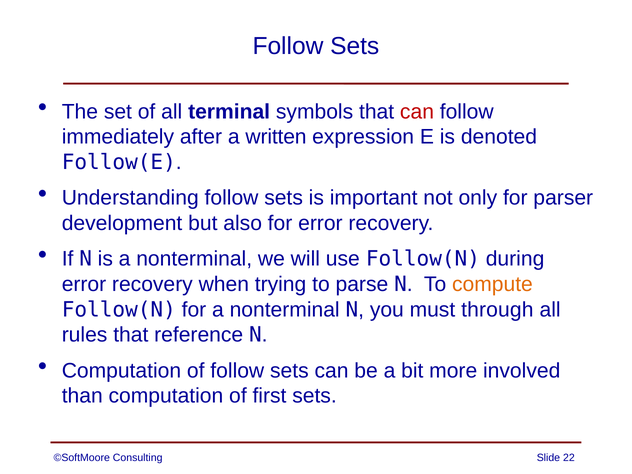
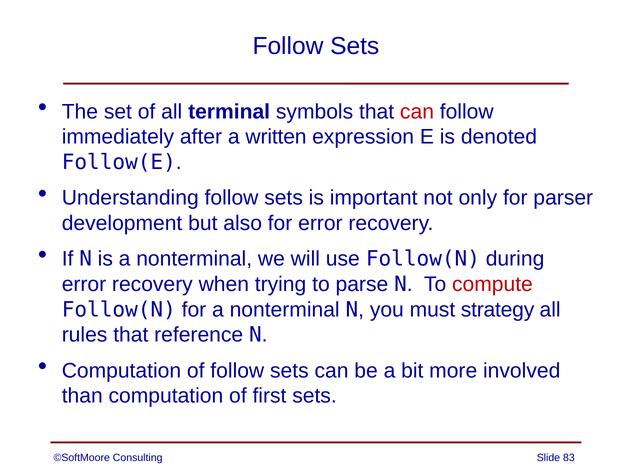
compute colour: orange -> red (492, 284)
through: through -> strategy (498, 310)
22: 22 -> 83 (569, 458)
